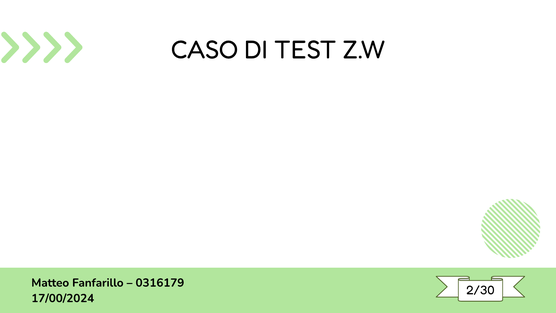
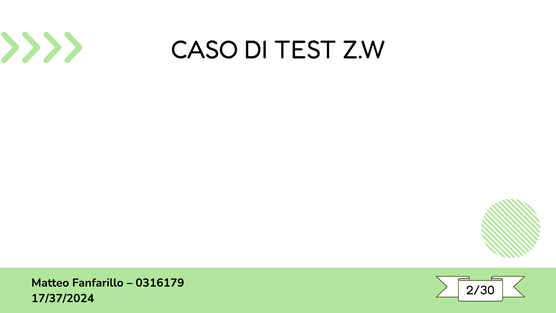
17/00/2024: 17/00/2024 -> 17/37/2024 (63, 298)
